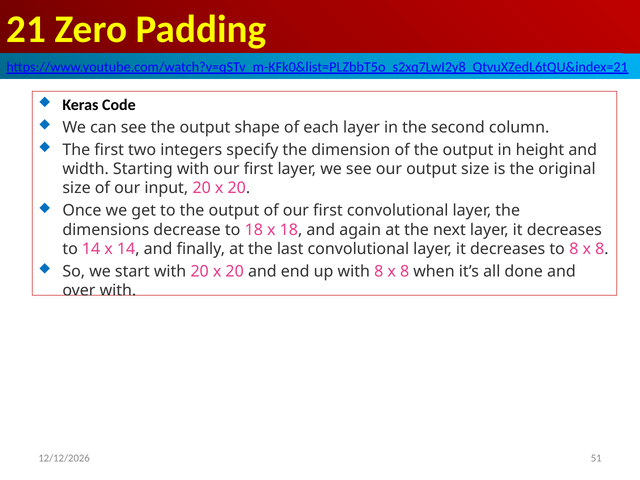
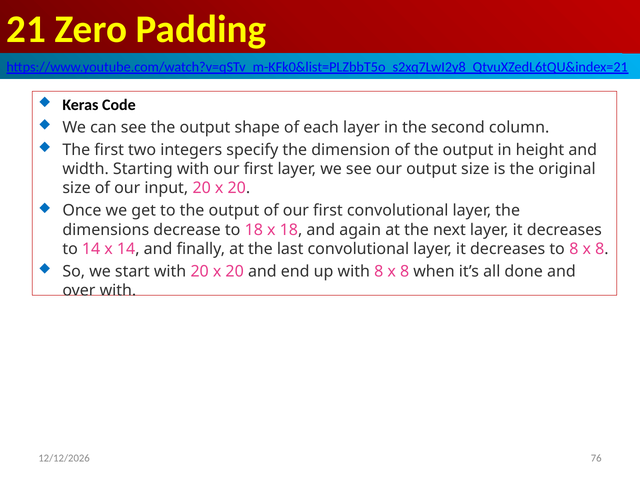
51: 51 -> 76 (596, 458)
